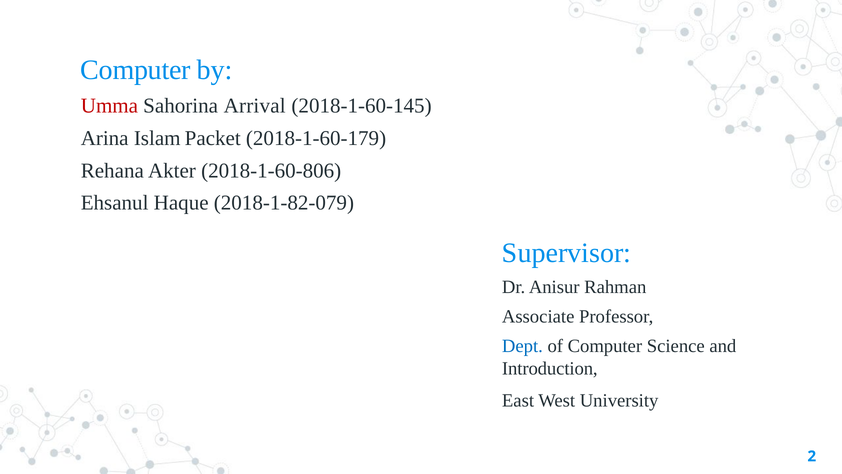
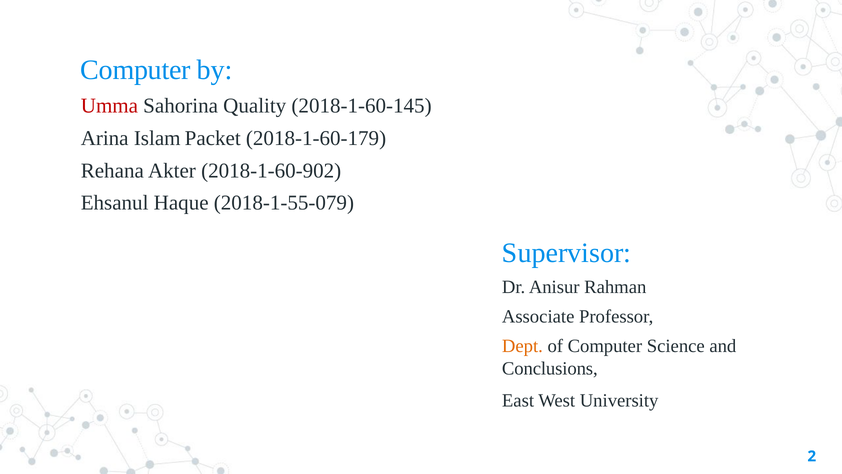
Arrival: Arrival -> Quality (255, 106)
2018-1-60-806: 2018-1-60-806 -> 2018-1-60-902 (271, 171)
2018-1-82-079: 2018-1-82-079 -> 2018-1-55-079 (284, 203)
Dept colour: blue -> orange (522, 346)
Introduction: Introduction -> Conclusions (550, 368)
